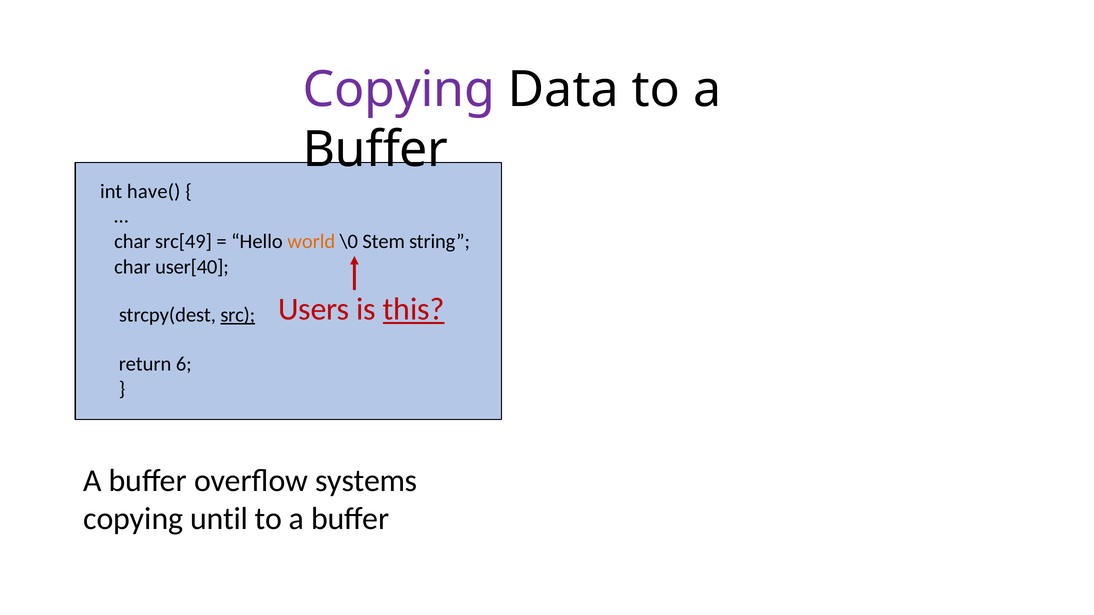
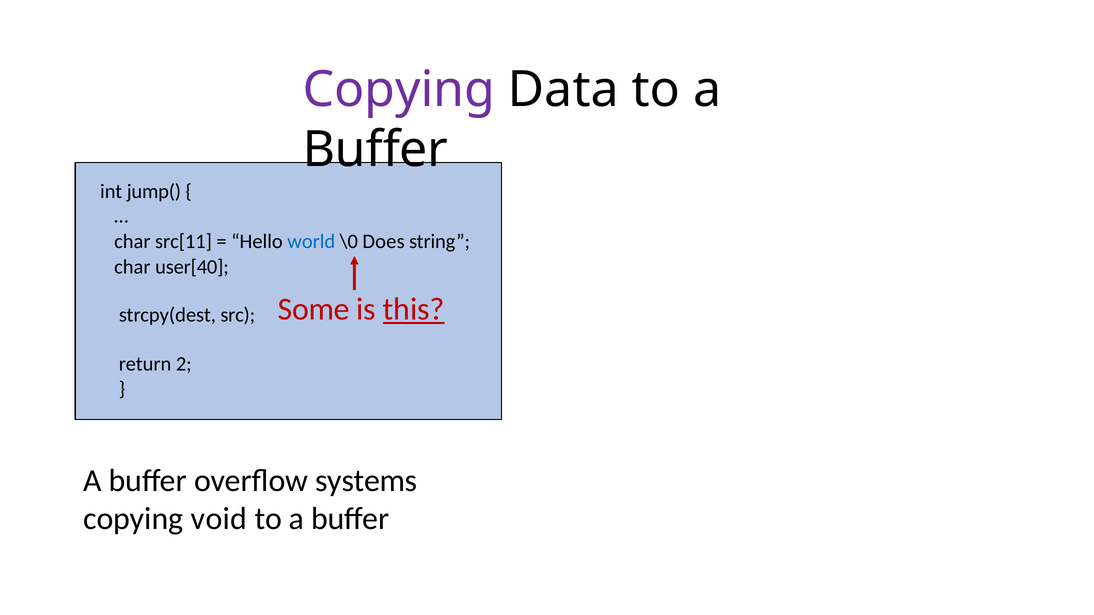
have(: have( -> jump( (154, 192)
src[49: src[49 -> src[11 (184, 242)
world colour: orange -> blue (311, 242)
Stem: Stem -> Does (384, 242)
Users: Users -> Some (314, 309)
src underline: present -> none (238, 315)
6: 6 -> 2 (184, 364)
until: until -> void (219, 519)
